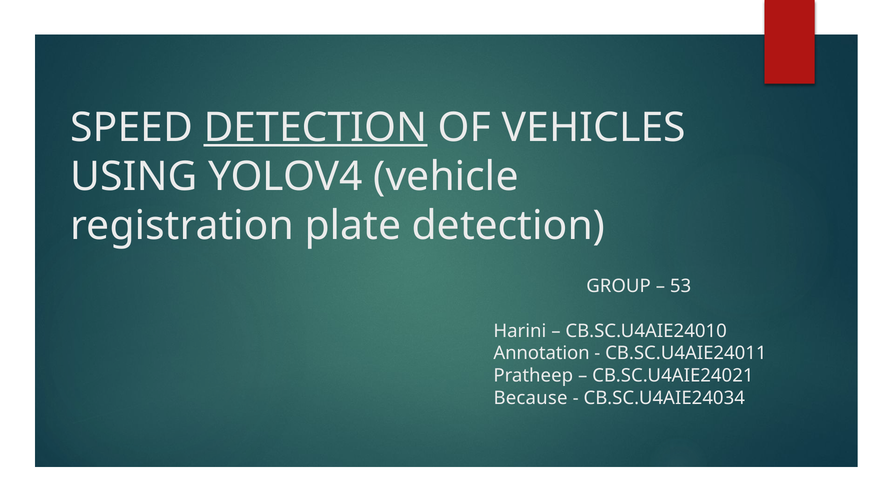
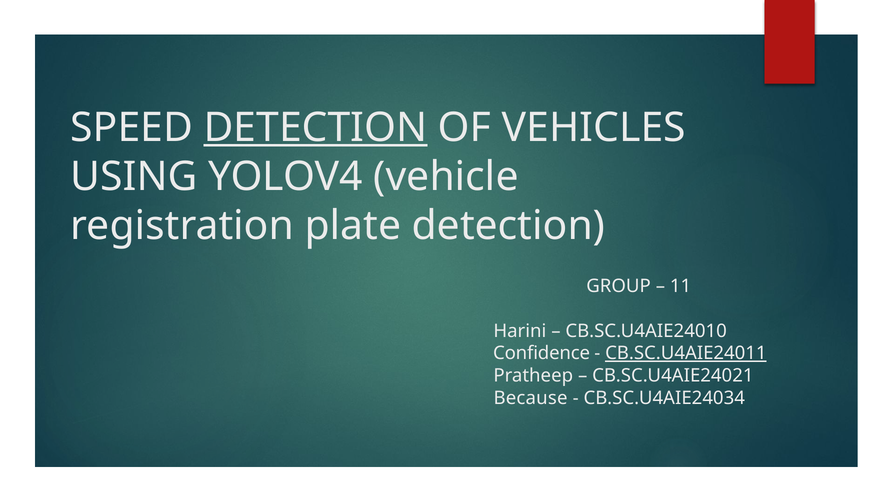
53: 53 -> 11 (681, 287)
Annotation: Annotation -> Confidence (542, 354)
CB.SC.U4AIE24011 underline: none -> present (686, 354)
